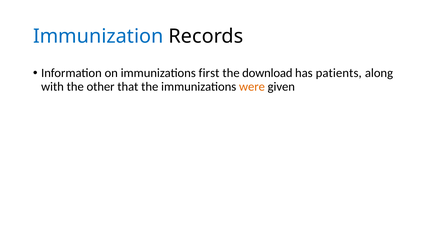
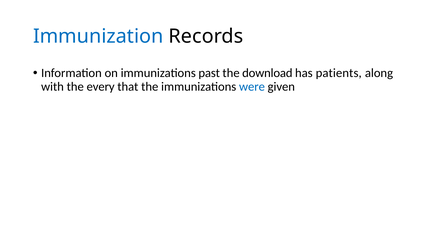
first: first -> past (209, 73)
other: other -> every (101, 87)
were colour: orange -> blue (252, 87)
